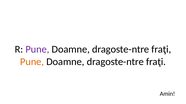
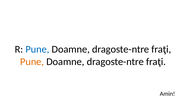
Pune colour: purple -> blue (37, 50)
